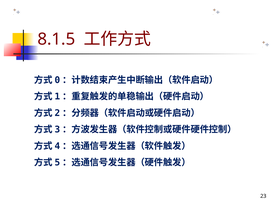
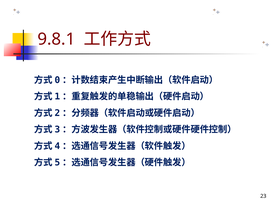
8.1.5: 8.1.5 -> 9.8.1 (56, 39)
